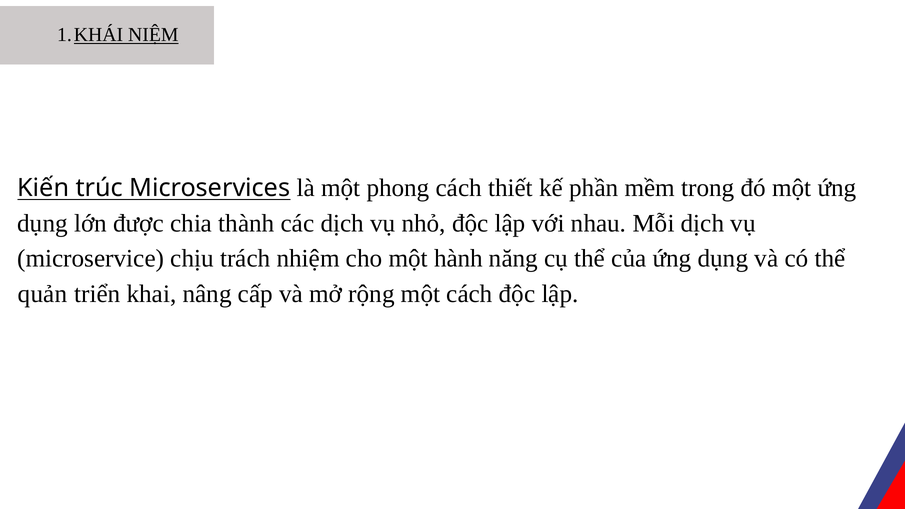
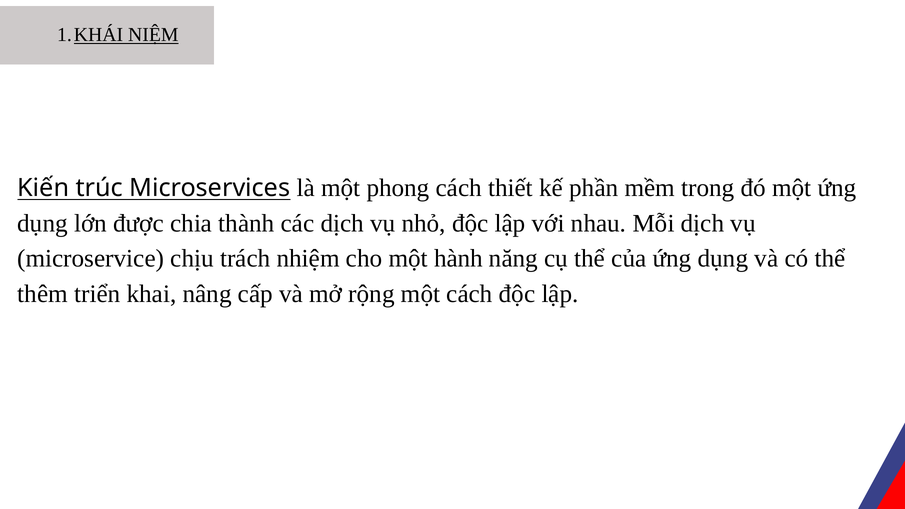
quản: quản -> thêm (43, 294)
